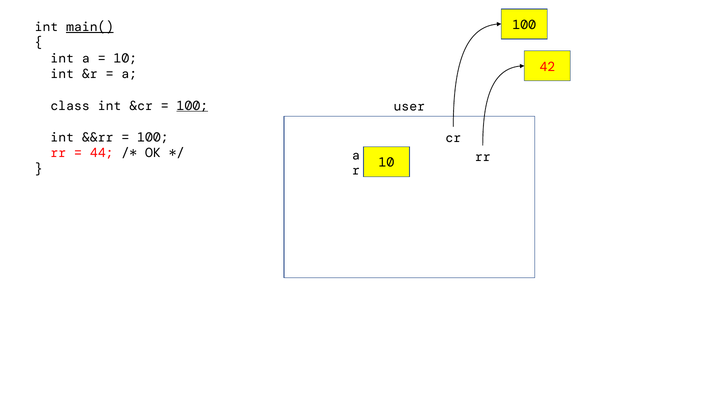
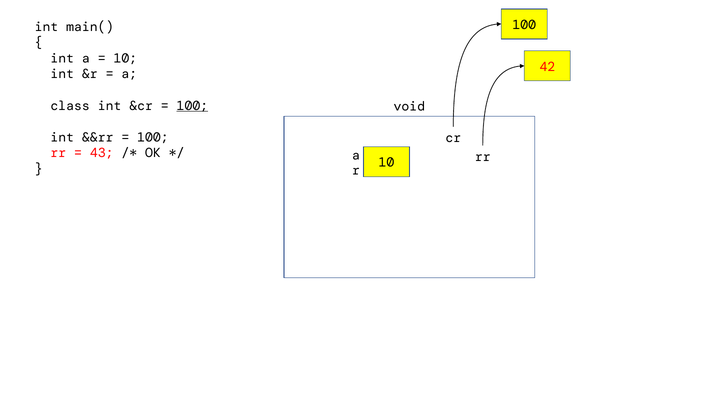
main( underline: present -> none (90, 27)
user: user -> void (409, 106)
44: 44 -> 43 (102, 153)
